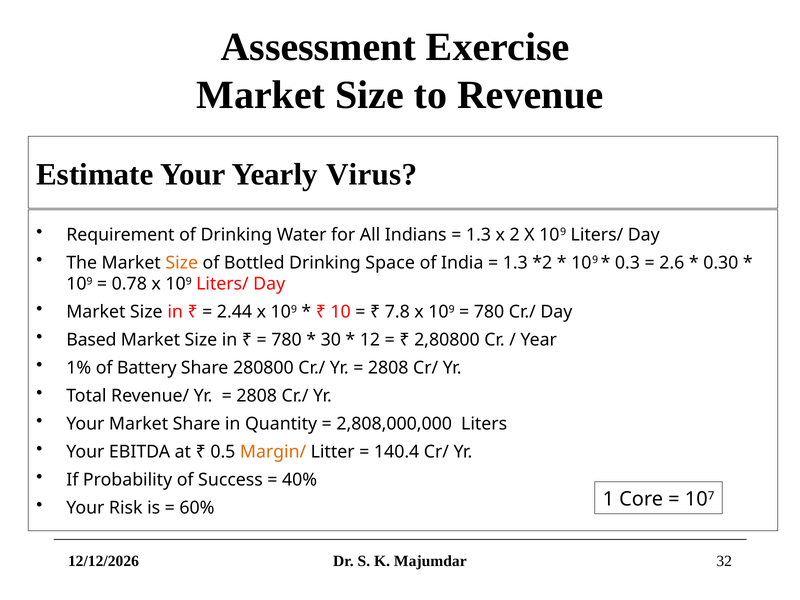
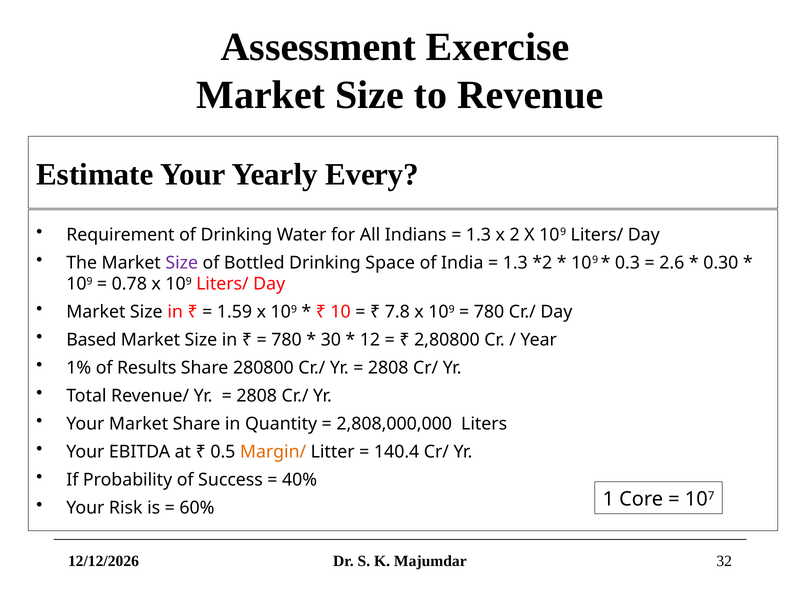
Virus: Virus -> Every (372, 174)
Size colour: orange -> purple (182, 263)
2.44: 2.44 -> 1.59 (234, 312)
Battery: Battery -> Results (147, 368)
